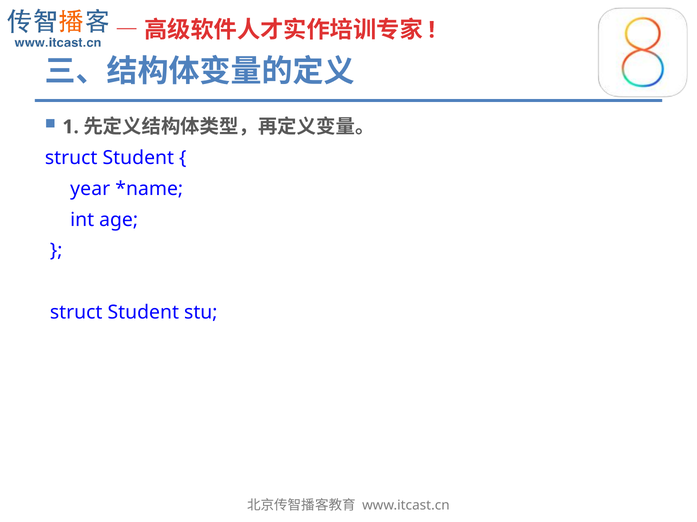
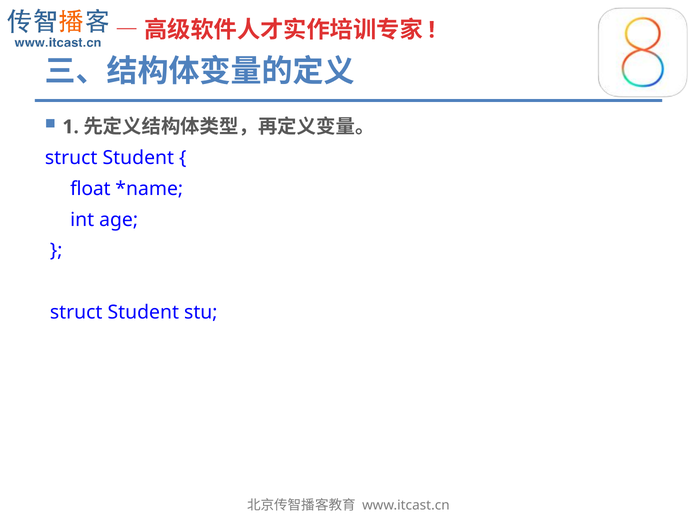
year: year -> float (90, 189)
